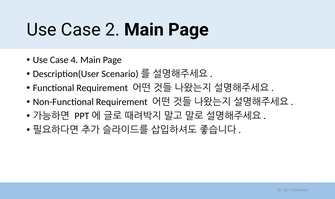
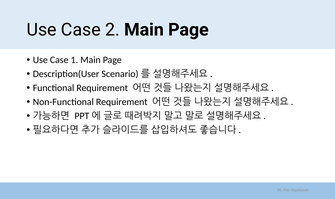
4: 4 -> 1 (74, 60)
